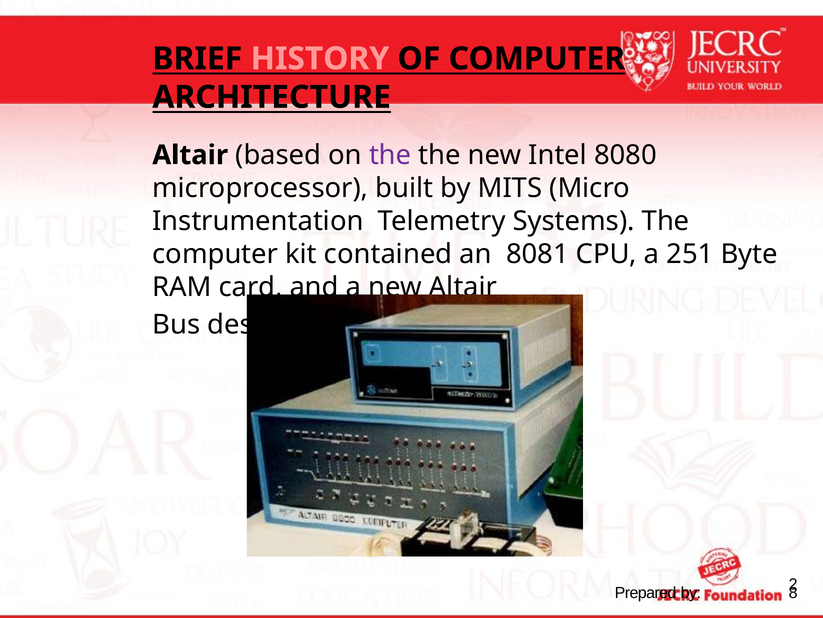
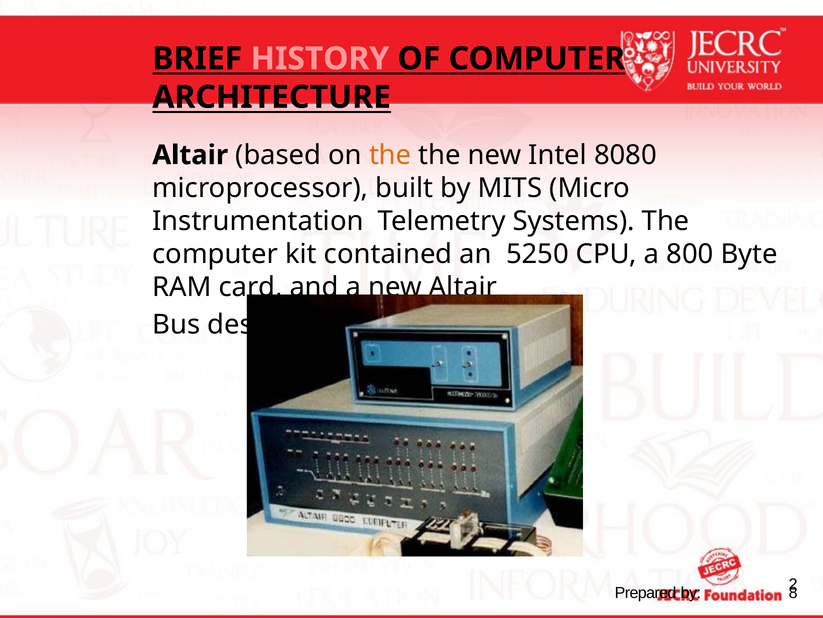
the colour: purple -> orange (390, 155)
8081: 8081 -> 5250 (537, 254)
251: 251 -> 800 (690, 254)
